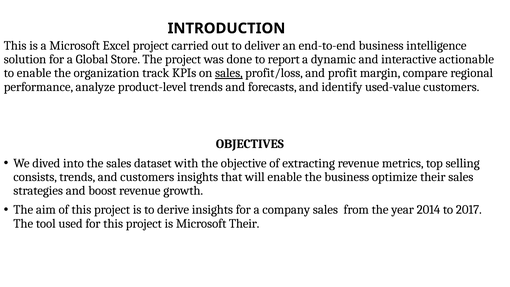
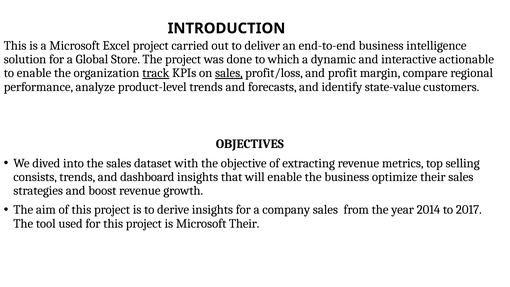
report: report -> which (284, 59)
track underline: none -> present (156, 73)
used-value: used-value -> state-value (393, 87)
and customers: customers -> dashboard (147, 177)
